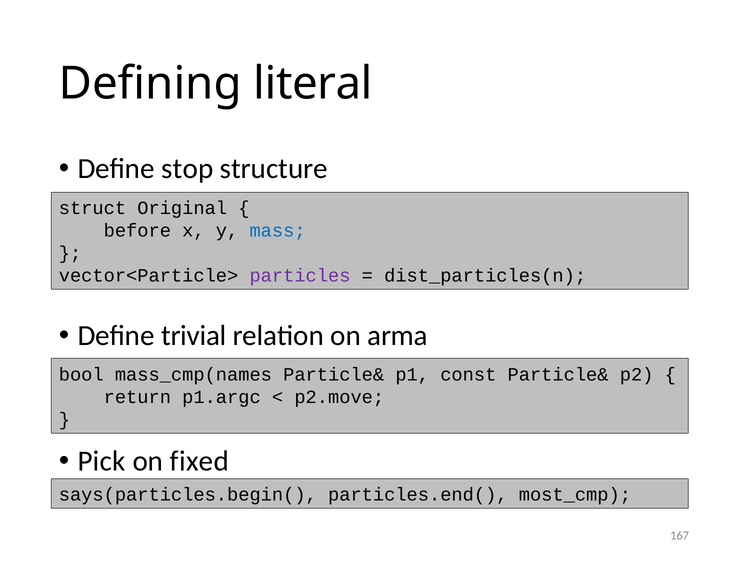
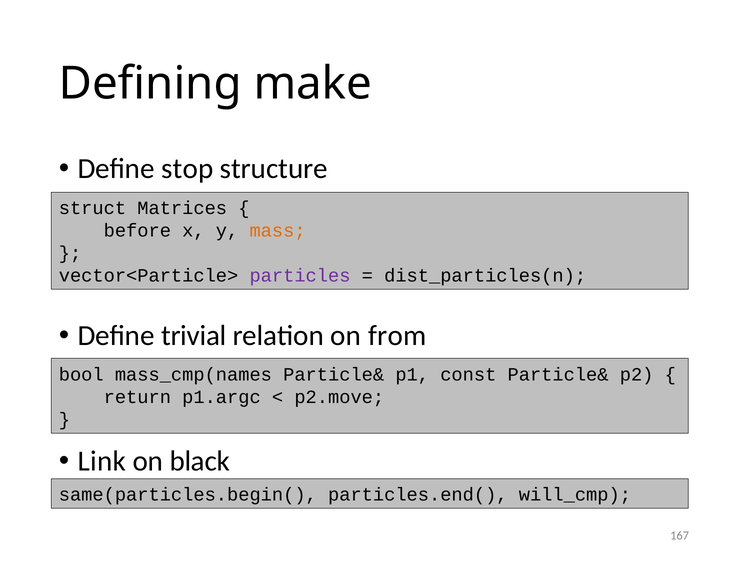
literal: literal -> make (313, 84)
Original: Original -> Matrices (182, 208)
mass colour: blue -> orange (278, 231)
arma: arma -> from (397, 336)
Pick: Pick -> Link (102, 461)
fixed: fixed -> black (200, 461)
says(particles.begin(: says(particles.begin( -> same(particles.begin( (188, 495)
most_cmp: most_cmp -> will_cmp (575, 495)
